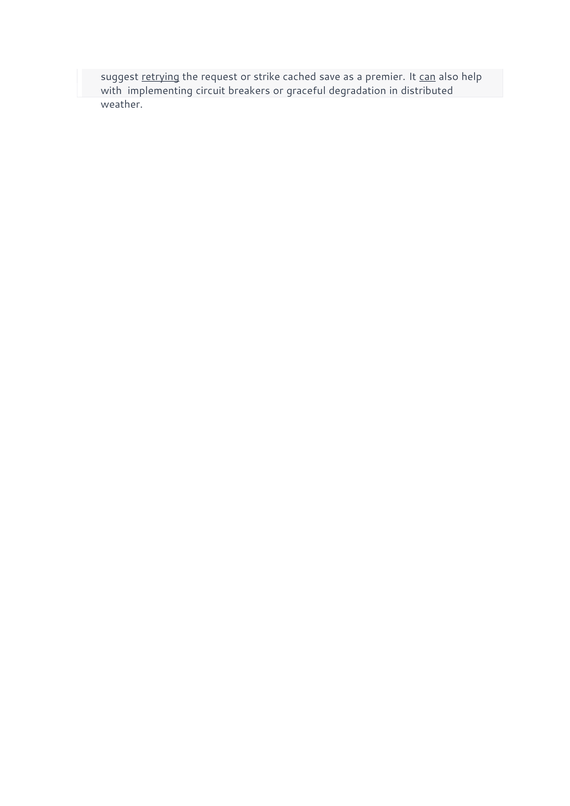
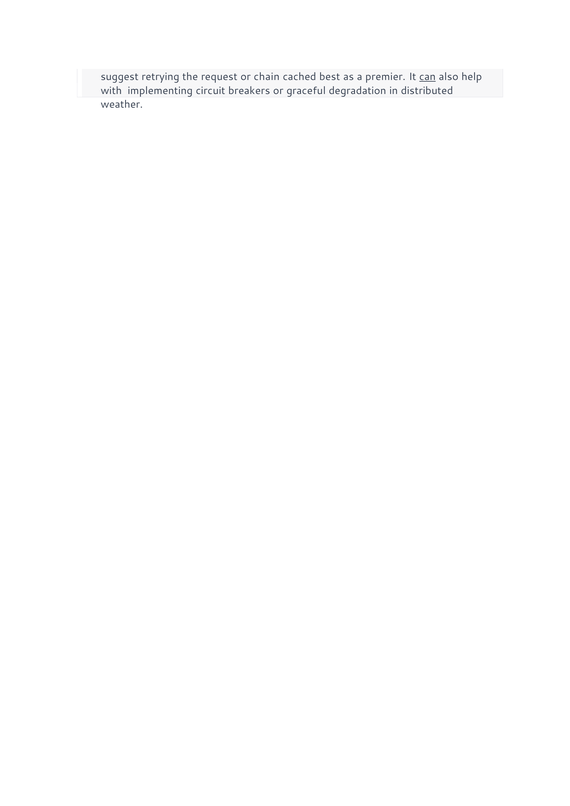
retrying underline: present -> none (160, 77)
strike: strike -> chain (267, 77)
save: save -> best (330, 77)
